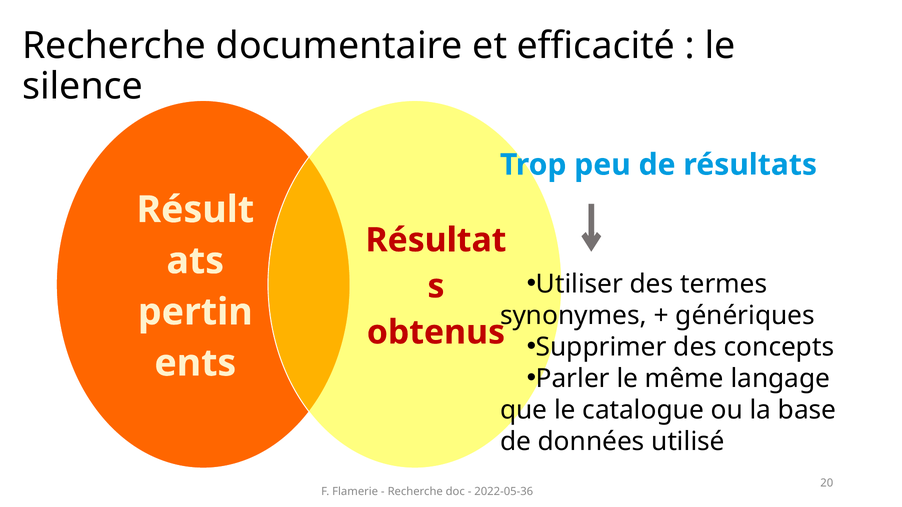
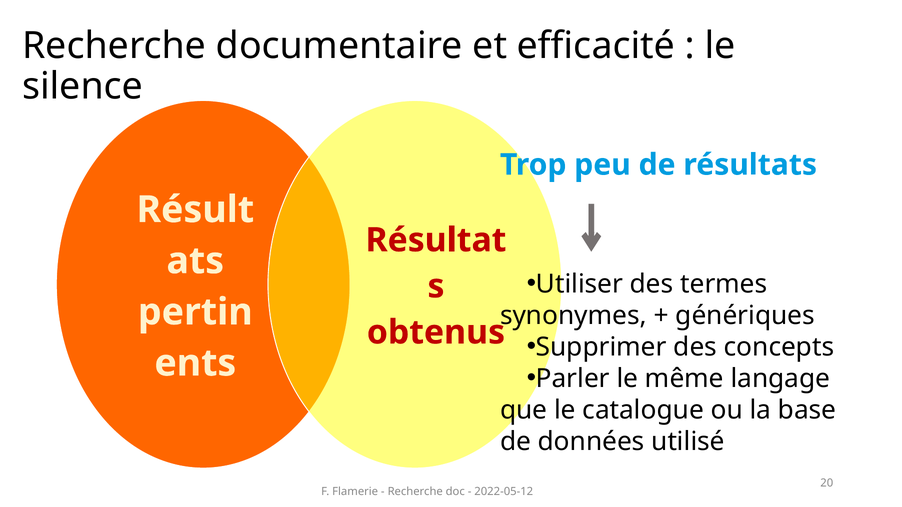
2022-05-36: 2022-05-36 -> 2022-05-12 (504, 492)
